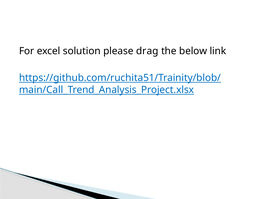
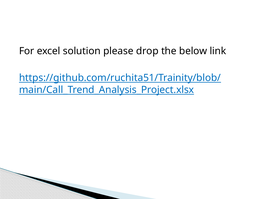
drag: drag -> drop (147, 51)
